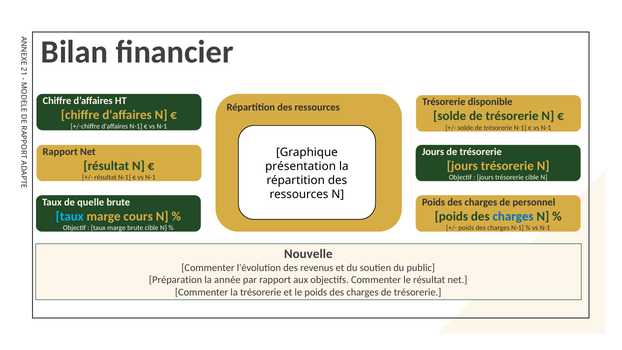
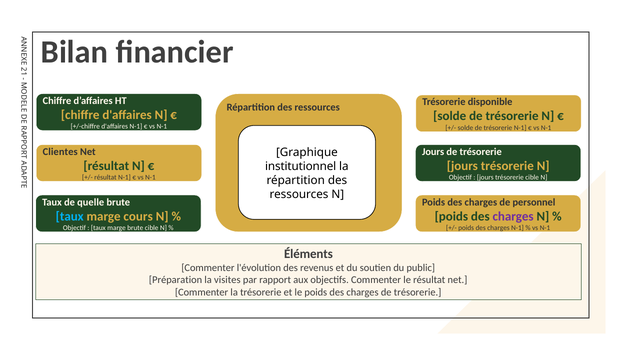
Rapport: Rapport -> Clientes (60, 152)
présentation: présentation -> institutionnel (301, 166)
charges colour: blue -> purple (513, 216)
Nouvelle: Nouvelle -> Éléments (308, 254)
année: année -> visites (227, 280)
